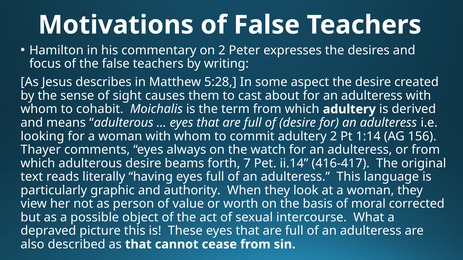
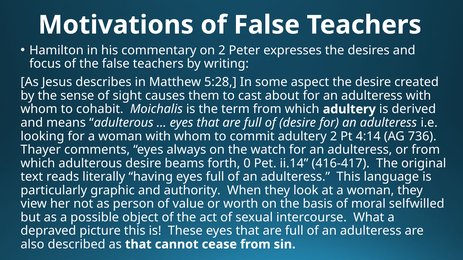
1:14: 1:14 -> 4:14 (368, 136)
156: 156 -> 736 (422, 136)
7: 7 -> 0 (247, 164)
corrected: corrected -> selfwilled (417, 204)
